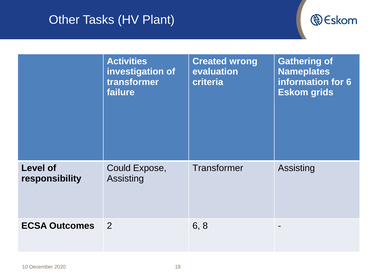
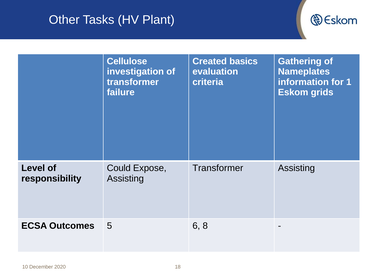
Activities: Activities -> Cellulose (127, 61)
wrong: wrong -> basics (244, 61)
for 6: 6 -> 1 (349, 82)
2: 2 -> 5 (109, 226)
